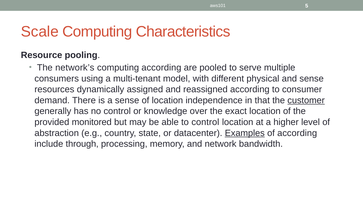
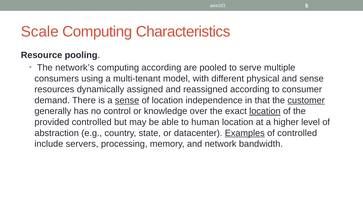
sense underline: none -> present (127, 100)
location underline: none -> present (265, 111)
provided monitored: monitored -> controlled (92, 122)
to control: control -> human (205, 122)
of according: according -> controlled (297, 133)
through: through -> servers (82, 144)
